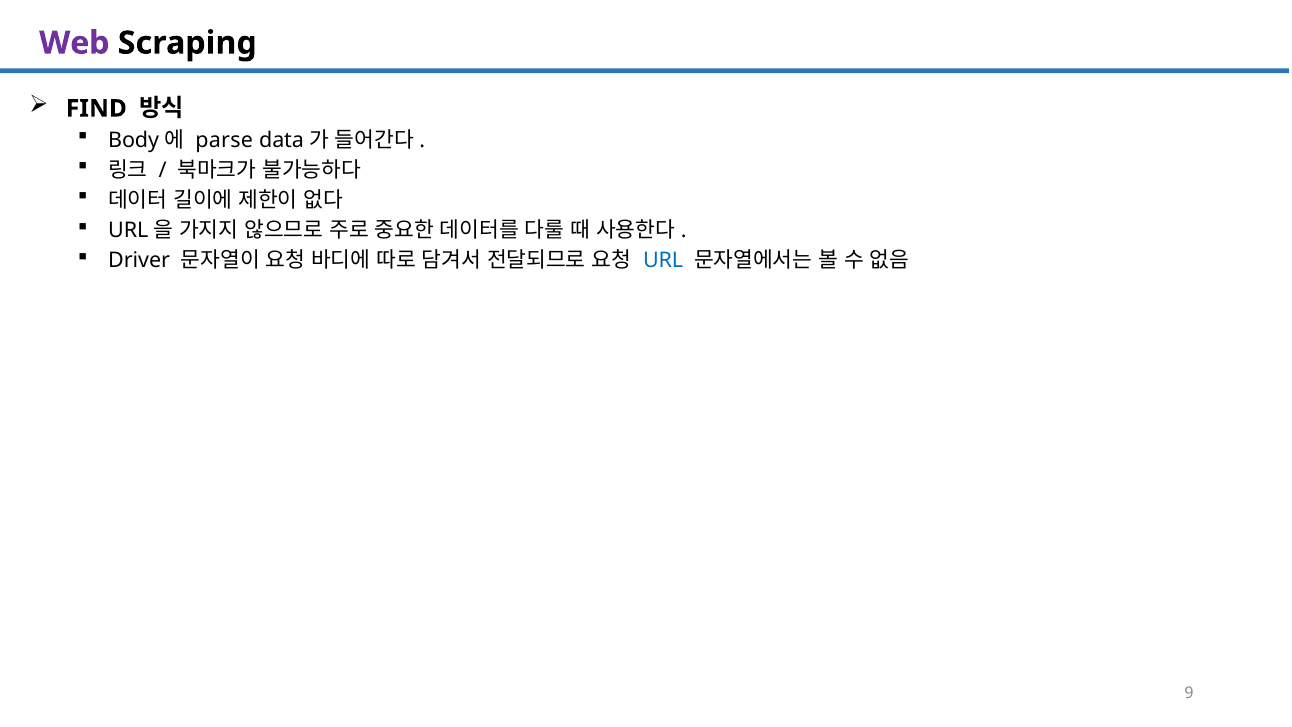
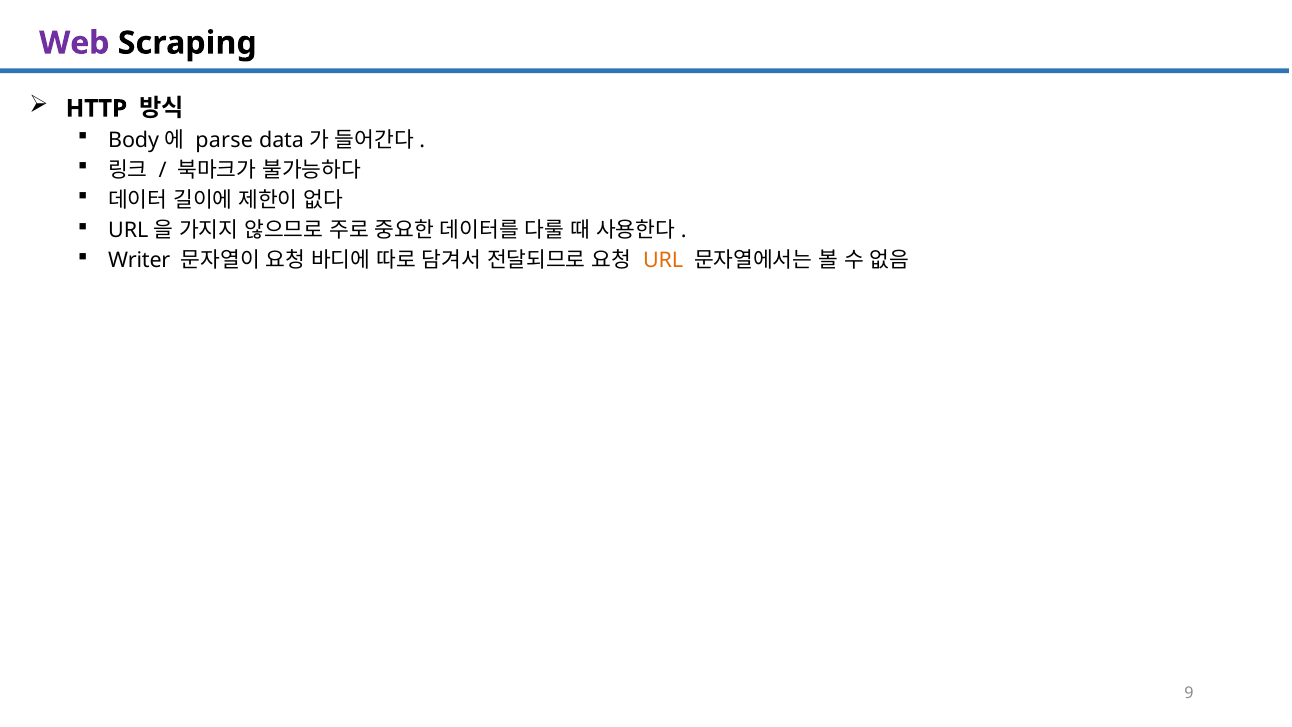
FIND: FIND -> HTTP (96, 109)
Driver: Driver -> Writer (139, 260)
URL colour: blue -> orange (663, 260)
